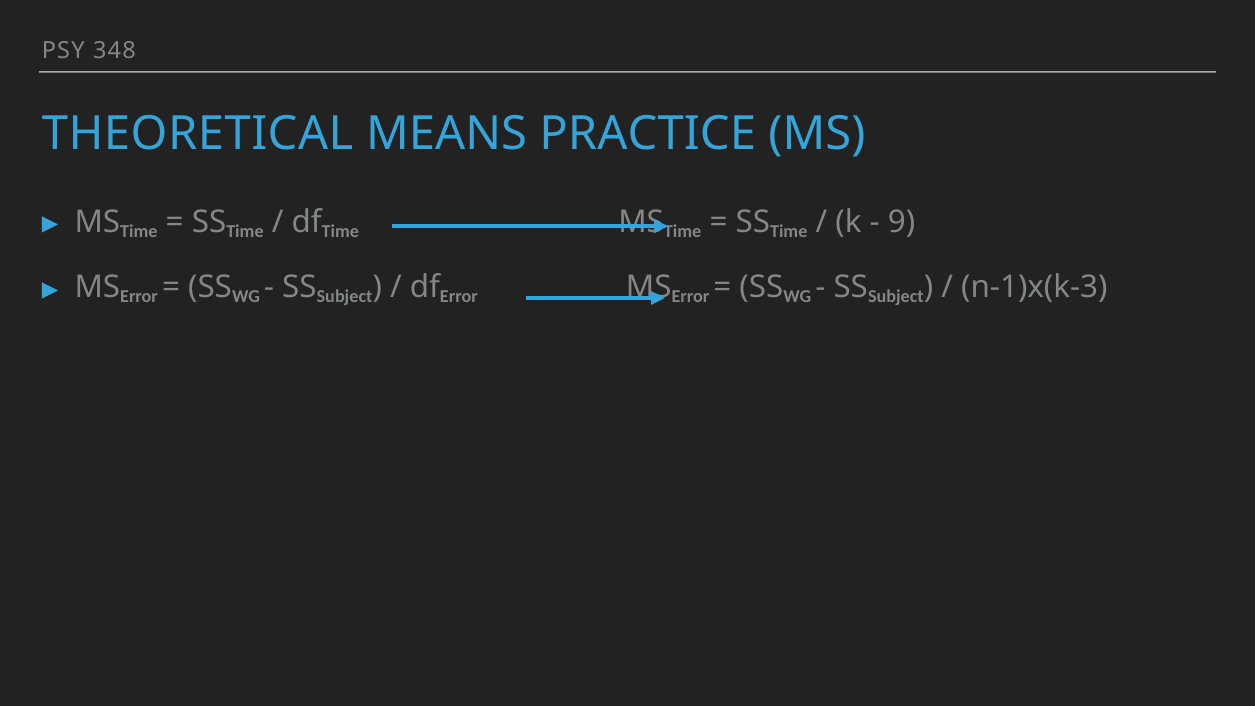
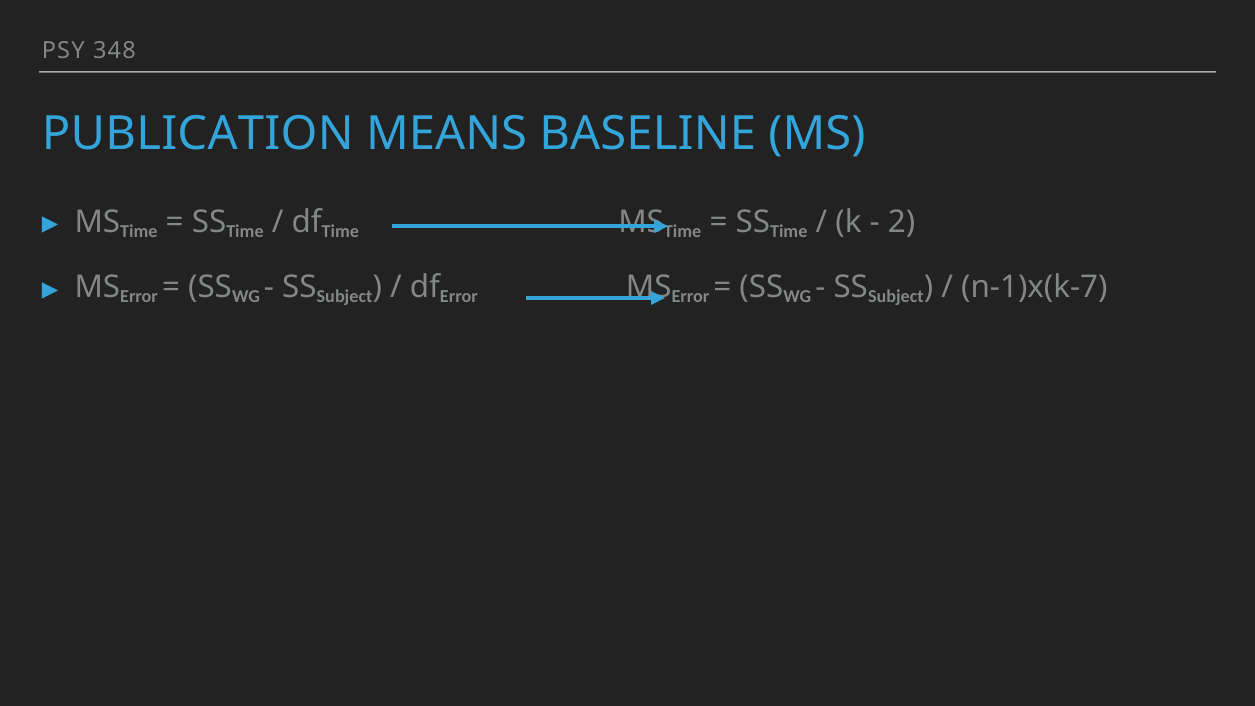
THEORETICAL: THEORETICAL -> PUBLICATION (198, 134)
PRACTICE: PRACTICE -> BASELINE (648, 134)
9: 9 -> 2 (902, 222)
n-1)x(k-3: n-1)x(k-3 -> n-1)x(k-7 (1034, 288)
